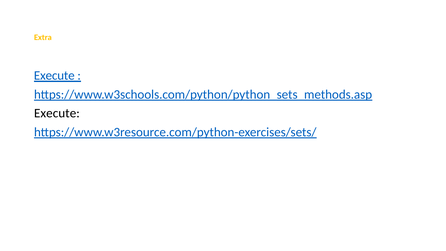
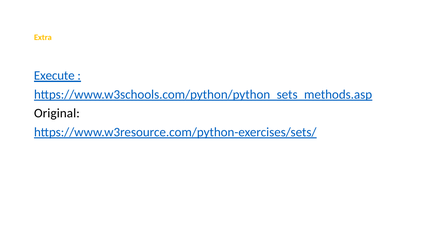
Execute: Execute -> Original (57, 113)
